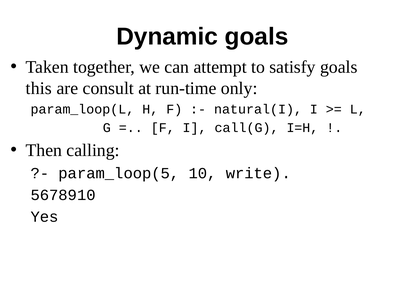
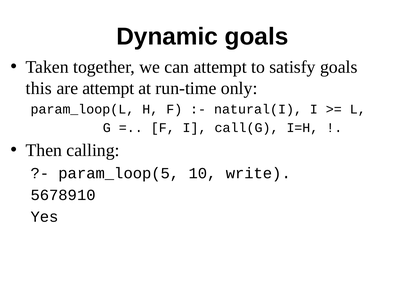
are consult: consult -> attempt (108, 88)
